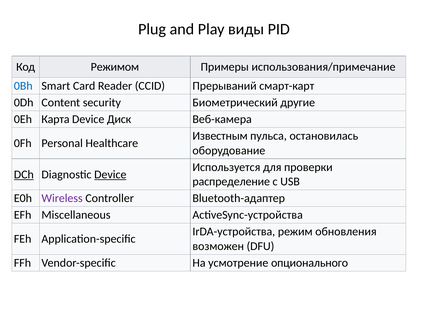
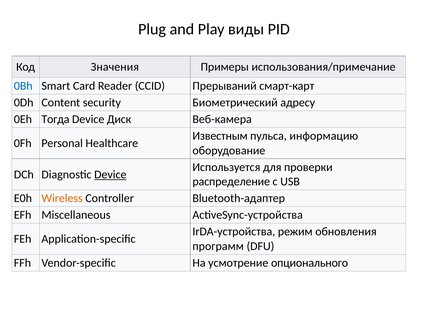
Режимом: Режимом -> Значения (115, 67)
другие: другие -> адресу (298, 103)
Карта: Карта -> Тогда (55, 119)
остановилась: остановилась -> информацию (324, 136)
DCh underline: present -> none (24, 174)
Wireless colour: purple -> orange (62, 198)
возможен: возможен -> программ (218, 246)
